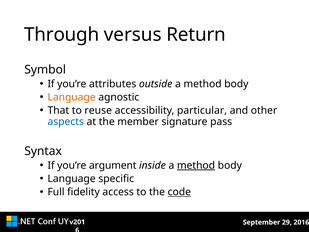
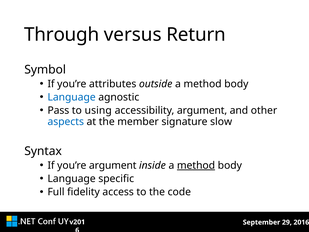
Language colour: orange -> blue (72, 97)
That: That -> Pass (58, 110)
reuse: reuse -> using (98, 110)
accessibility particular: particular -> argument (202, 110)
pass: pass -> slow (221, 122)
code underline: present -> none (179, 192)
